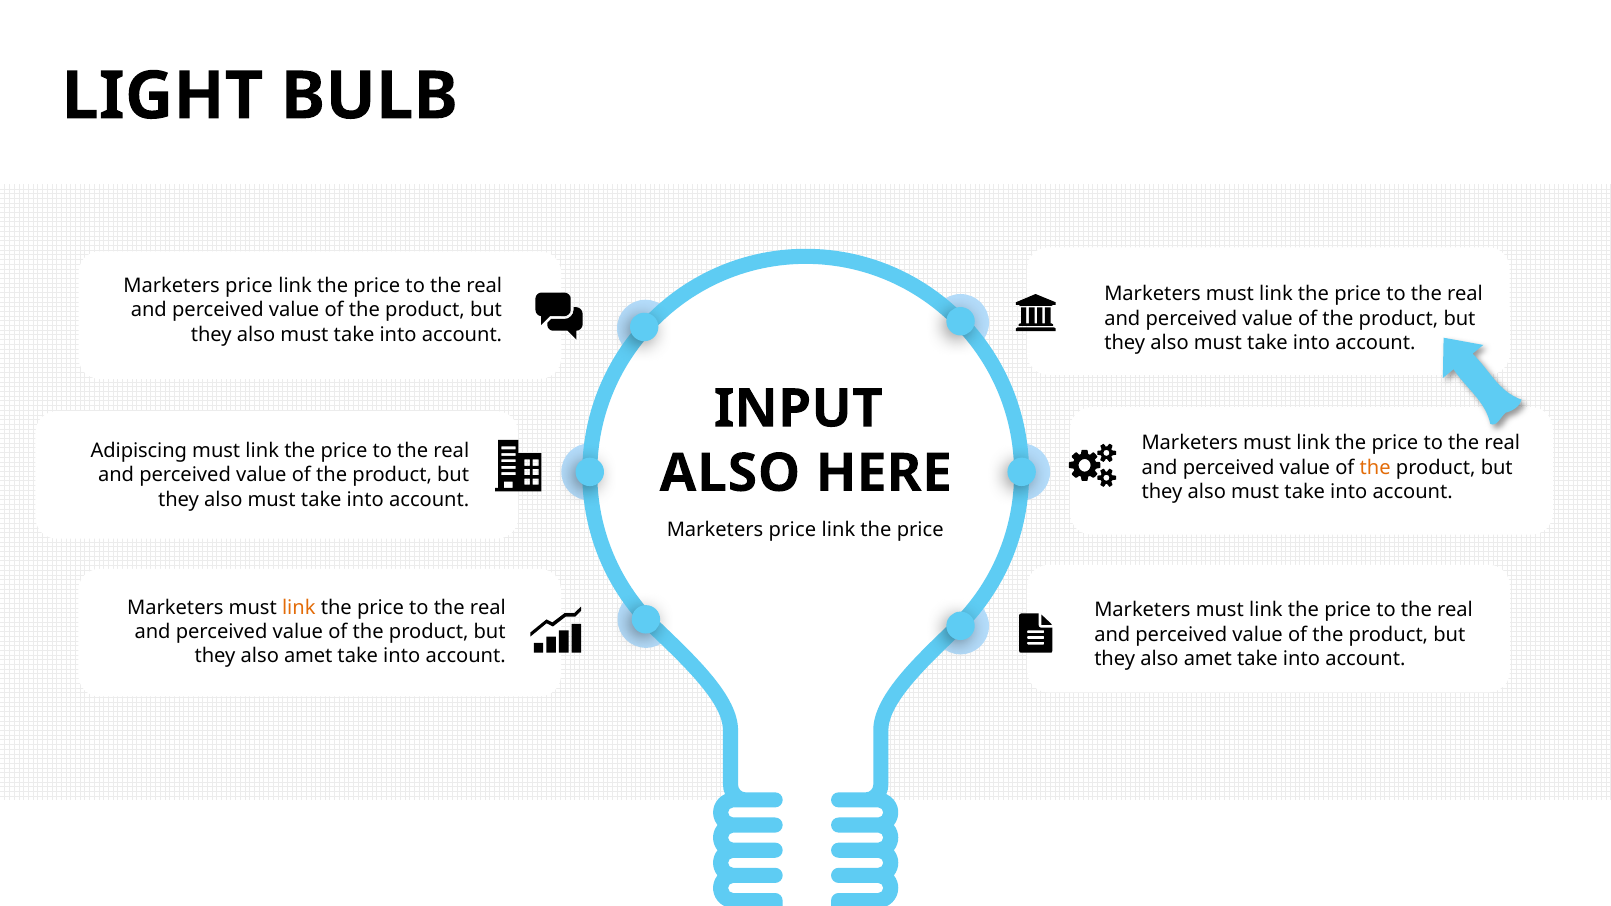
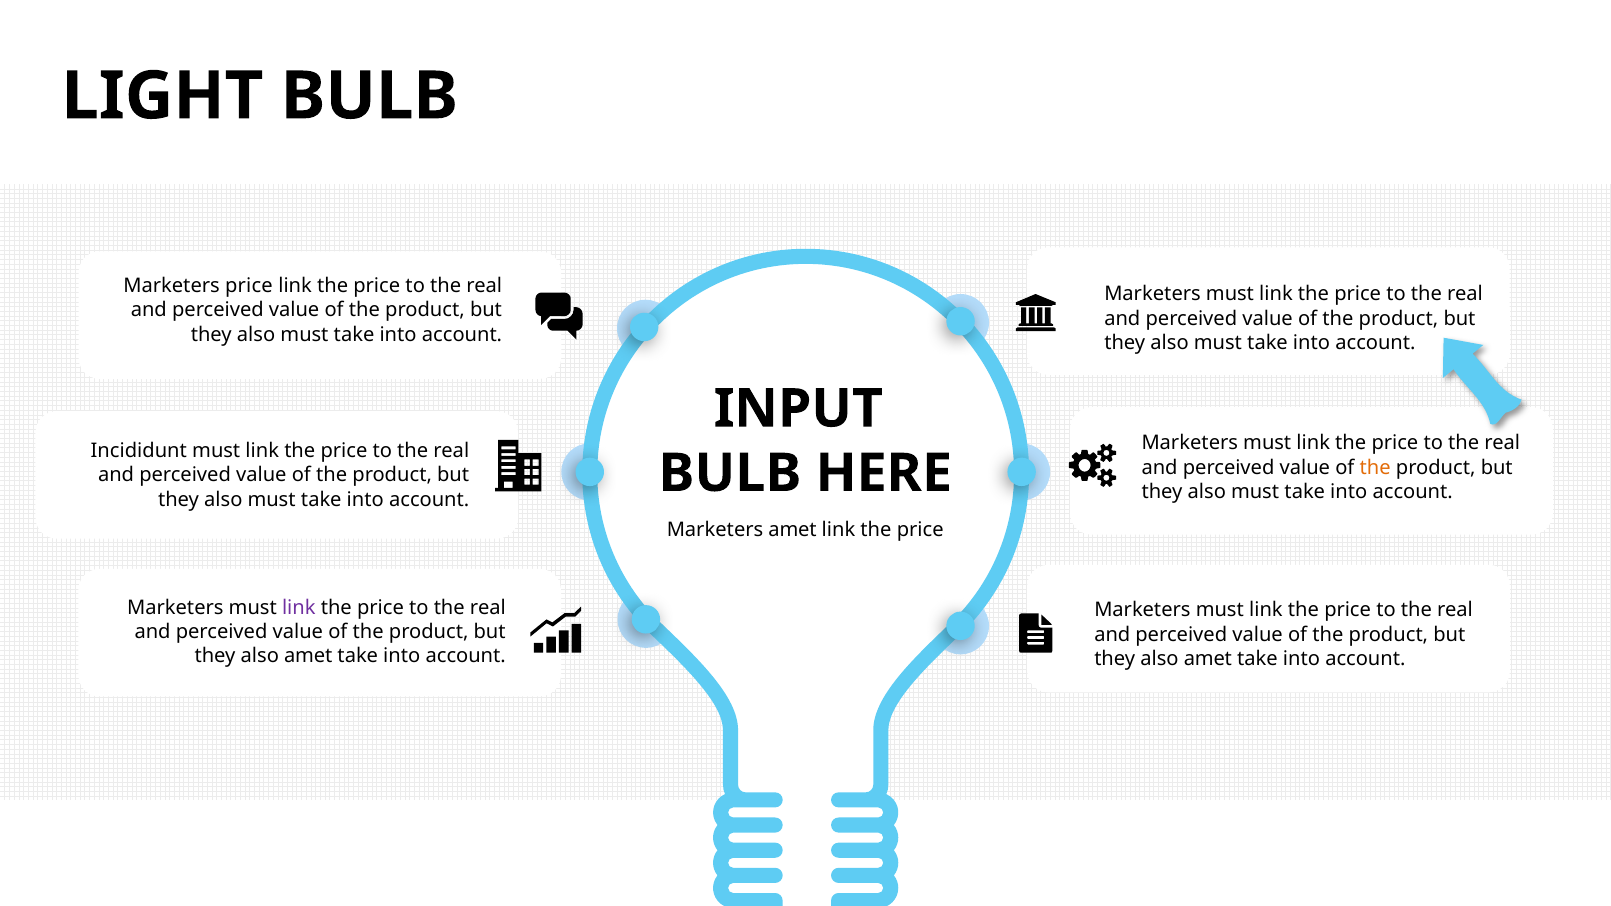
Adipiscing: Adipiscing -> Incididunt (139, 451)
ALSO: ALSO -> BULB (730, 473)
price: price -> amet (793, 530)
link colour: orange -> purple (299, 608)
